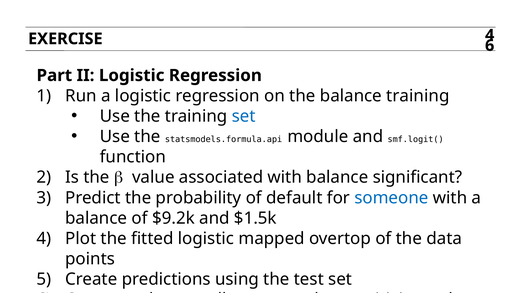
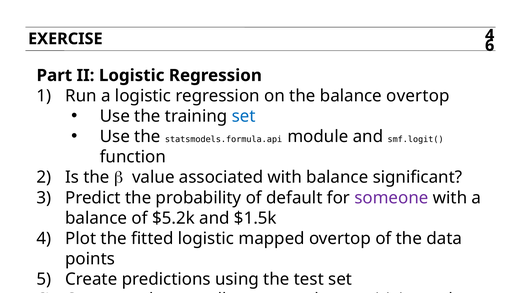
balance training: training -> overtop (418, 96)
someone colour: blue -> purple (391, 197)
$9.2k: $9.2k -> $5.2k (173, 218)
